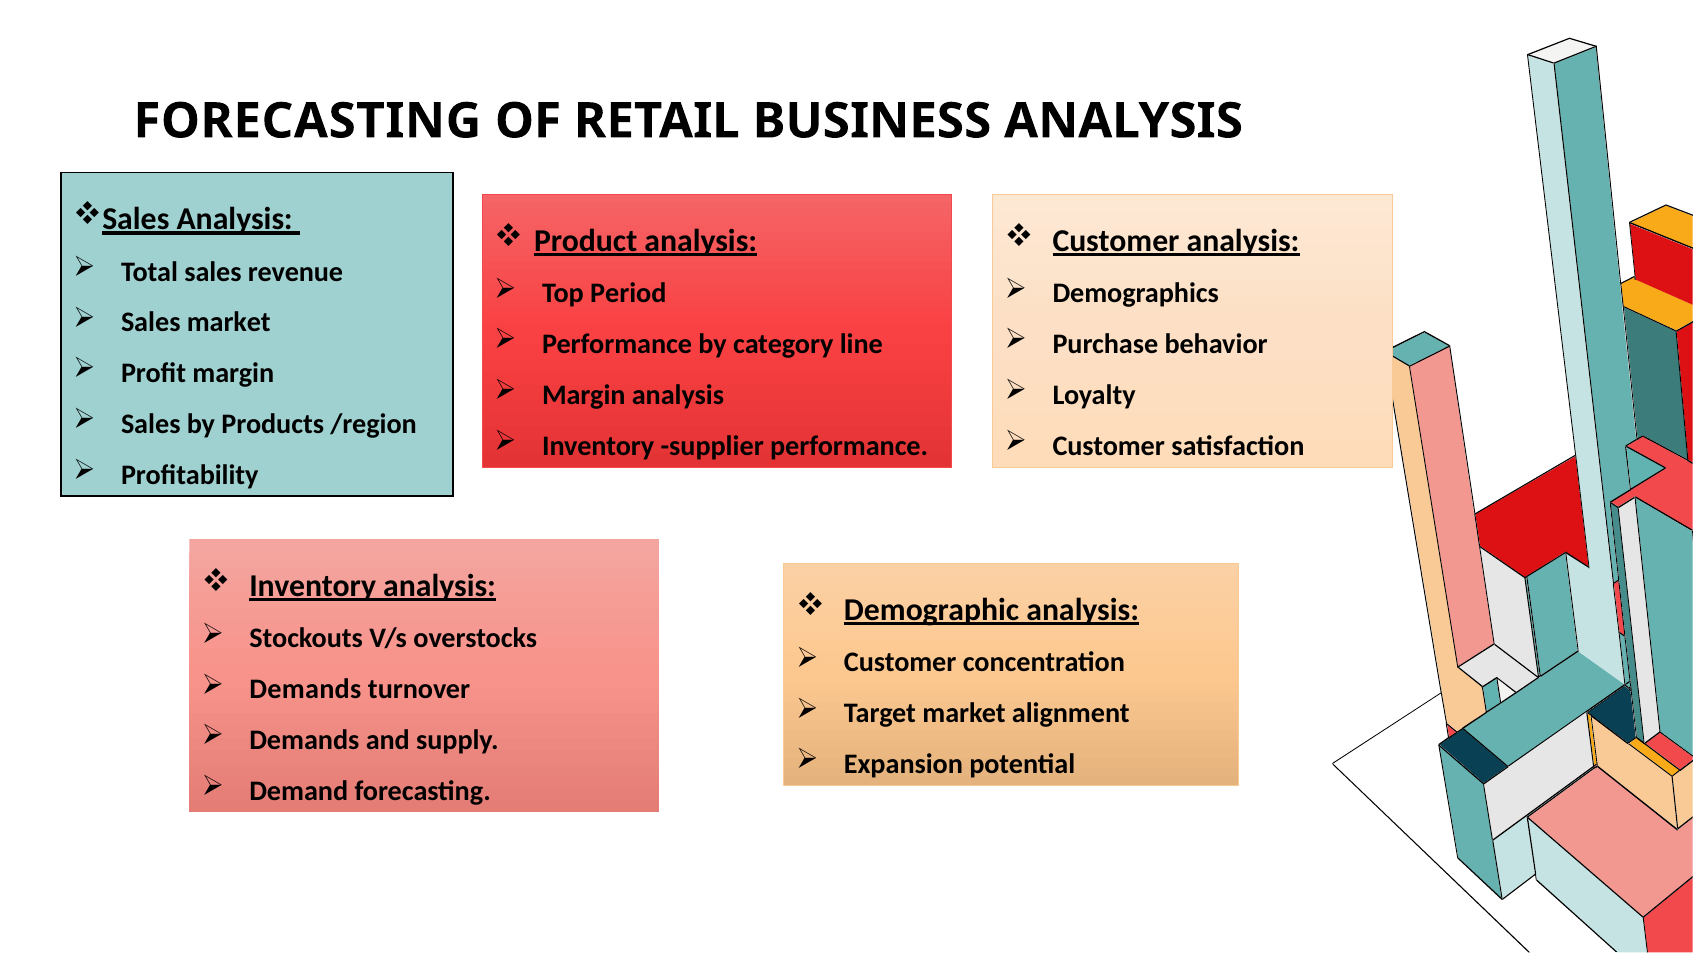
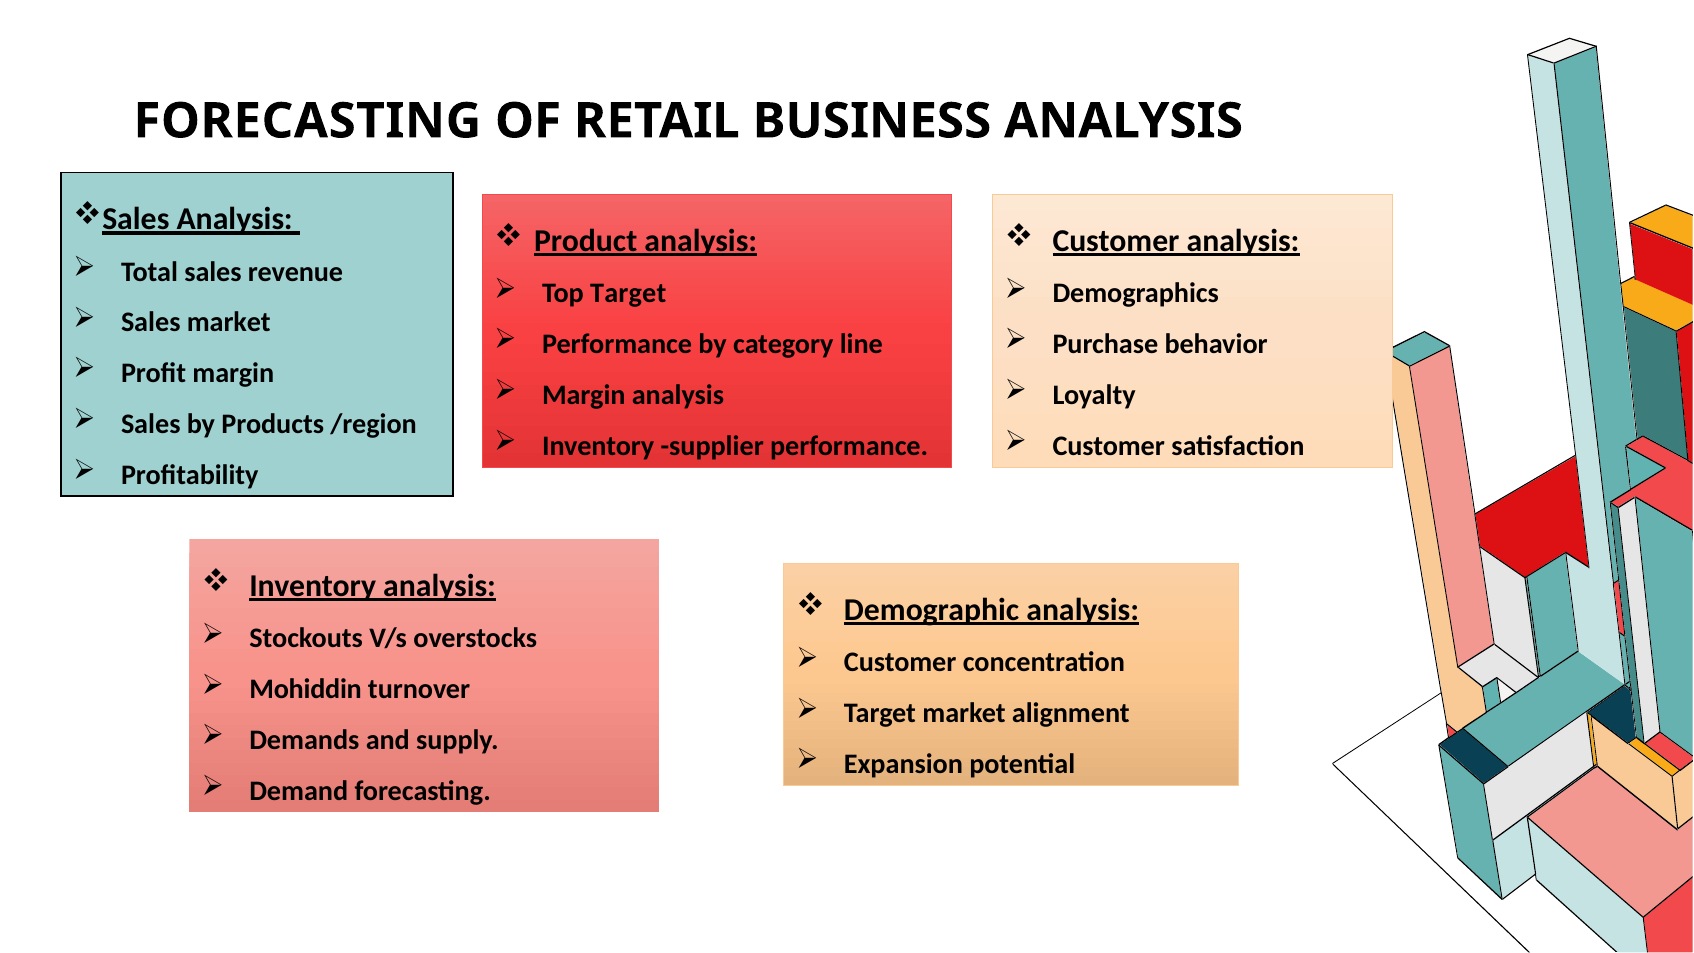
Top Period: Period -> Target (628, 294)
Demands: Demands -> Mohiddin (306, 689)
